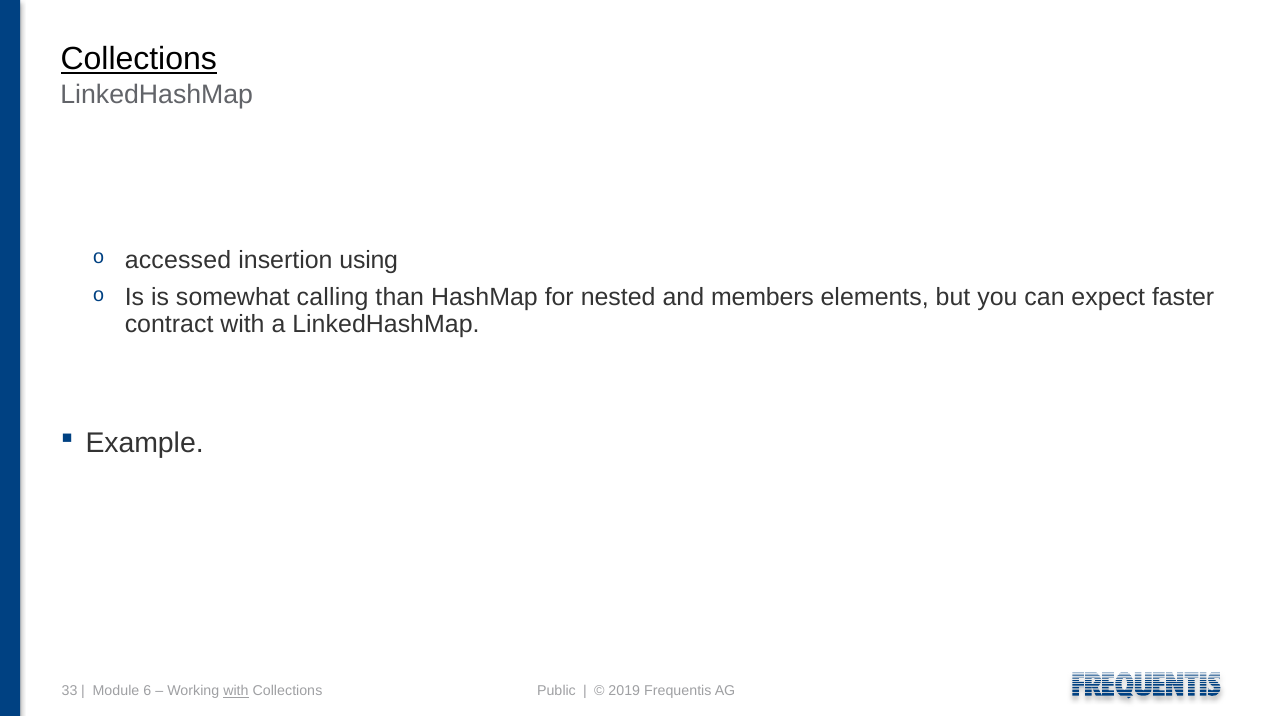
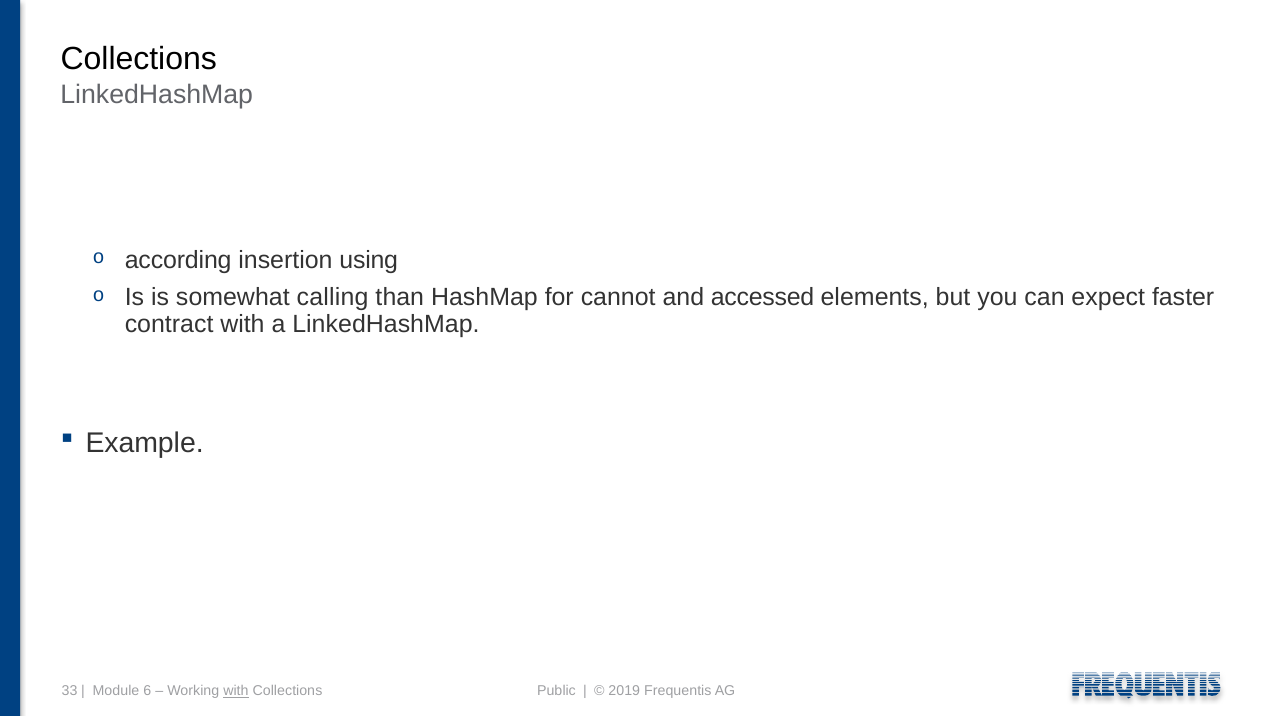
Collections underline: present -> none (139, 59)
accessed: accessed -> according (178, 260)
nested: nested -> cannot (618, 298)
members: members -> accessed (763, 298)
